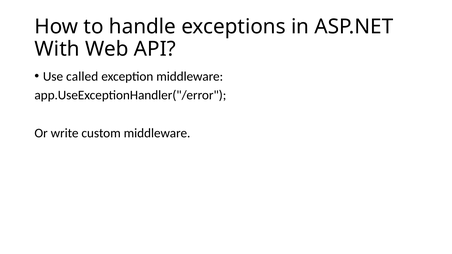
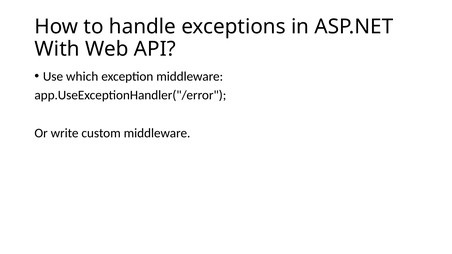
called: called -> which (82, 76)
